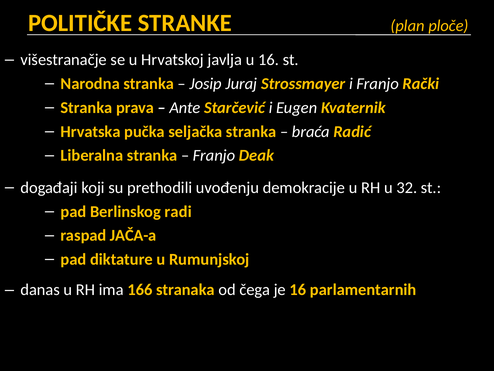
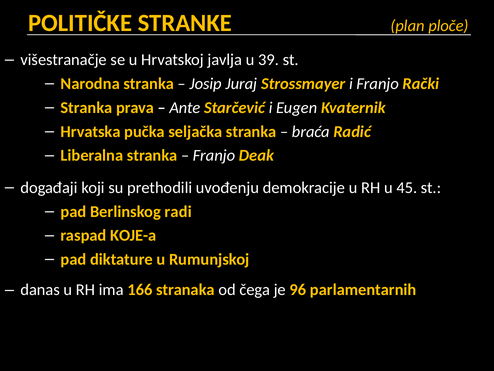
u 16: 16 -> 39 (269, 60)
32: 32 -> 45 (407, 187)
JAČA-a: JAČA-a -> KOJE-a (133, 235)
je 16: 16 -> 96 (298, 289)
